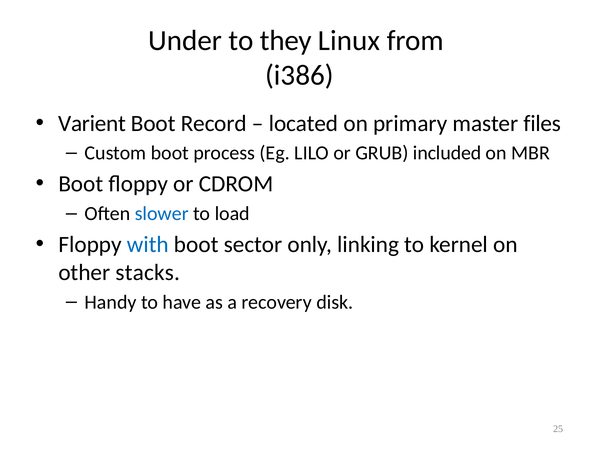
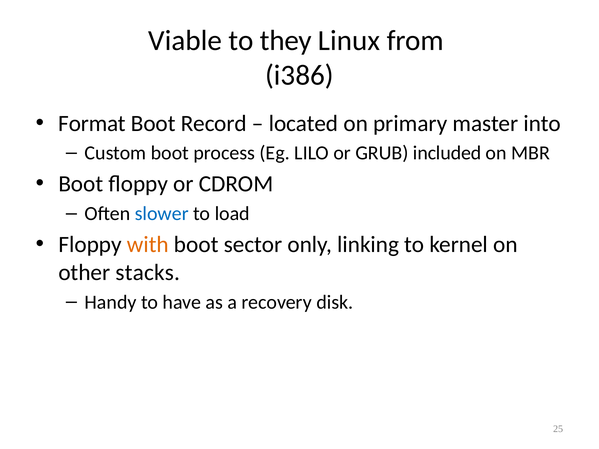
Under: Under -> Viable (185, 40)
Varient: Varient -> Format (92, 123)
files: files -> into (542, 123)
with colour: blue -> orange (148, 245)
